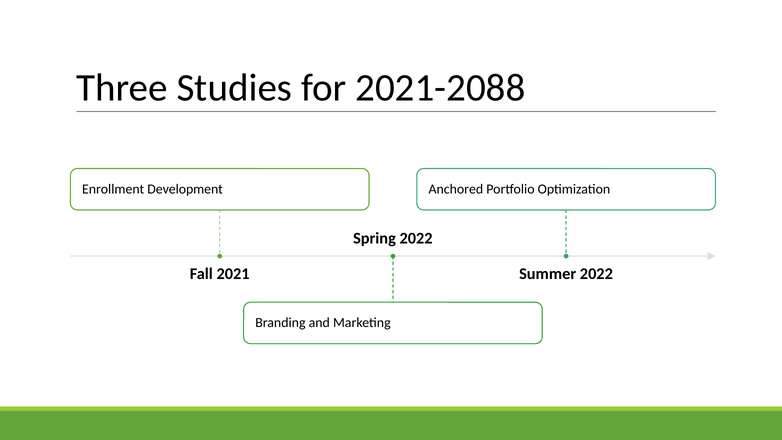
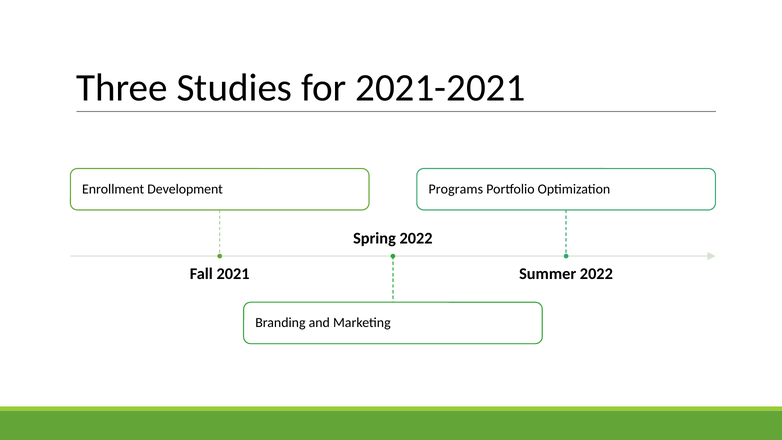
2021-2088: 2021-2088 -> 2021-2021 (440, 88)
Anchored: Anchored -> Programs (456, 189)
